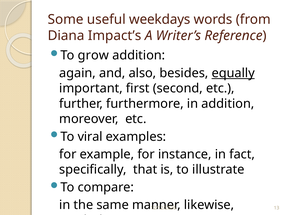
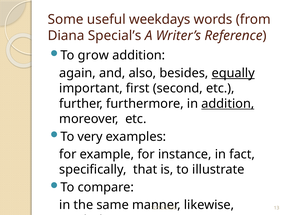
Impact’s: Impact’s -> Special’s (115, 36)
addition underline: none -> present (228, 103)
viral: viral -> very (90, 136)
